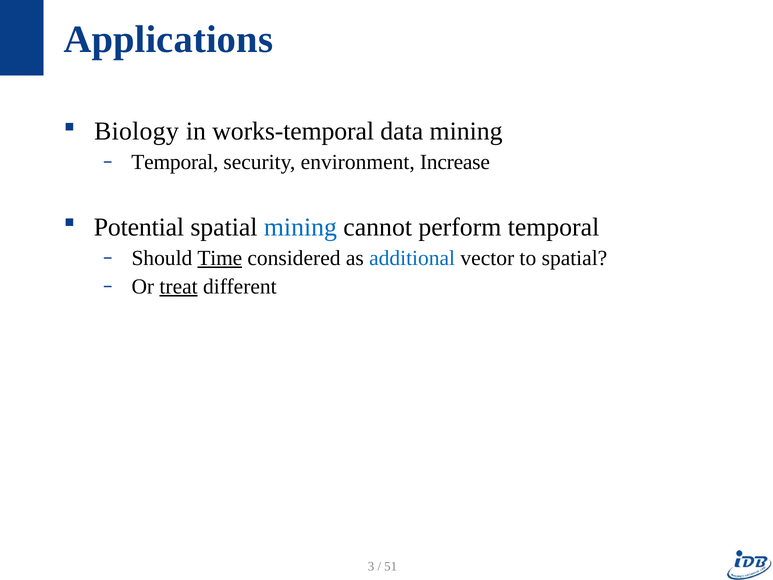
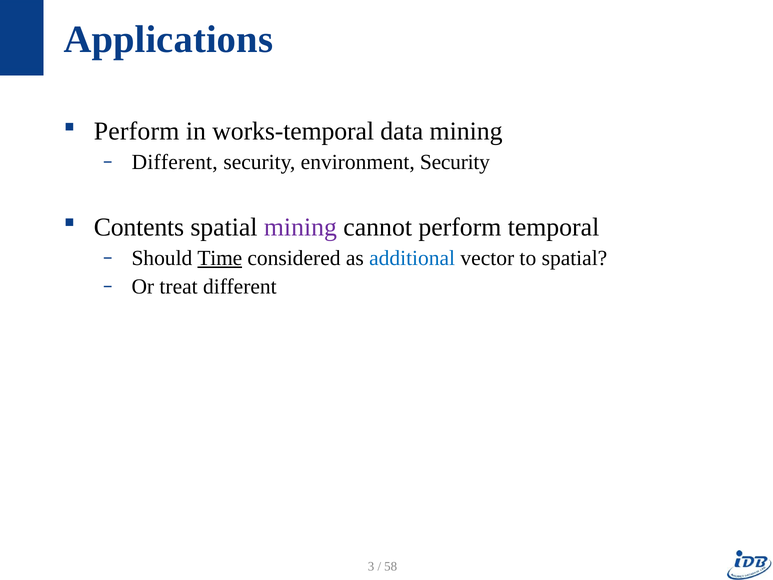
Biology: Biology -> Perform (137, 131)
Temporal: Temporal -> Different (175, 162)
environment Increase: Increase -> Security (455, 162)
Potential: Potential -> Contents (139, 227)
mining colour: blue -> purple (300, 227)
treat underline: present -> none (179, 286)
51: 51 -> 58 (391, 566)
